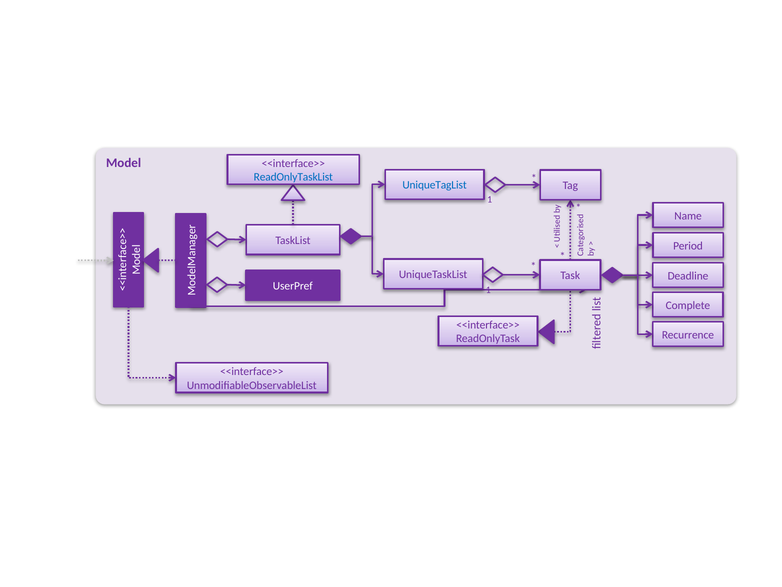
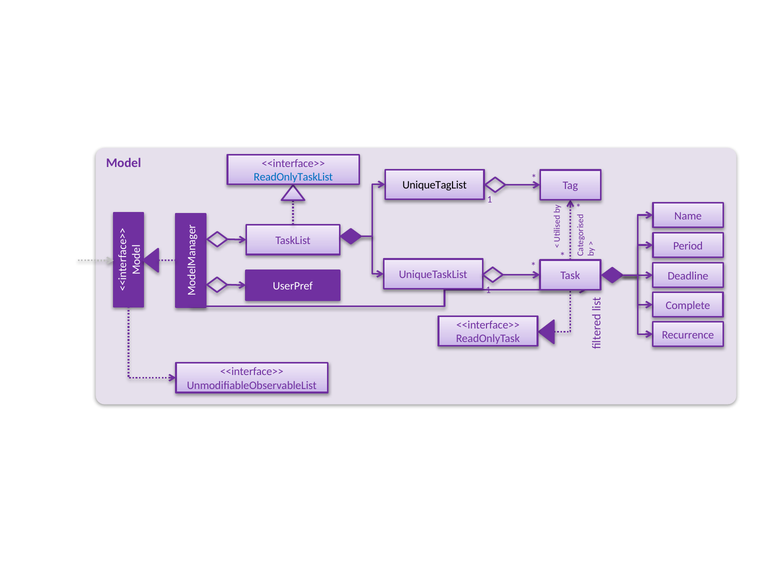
UniqueTagList colour: blue -> black (435, 185)
